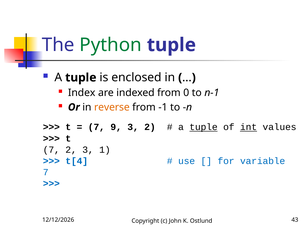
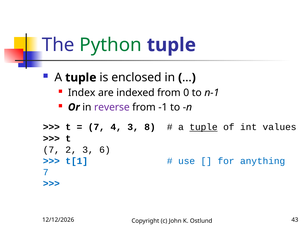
reverse colour: orange -> purple (112, 107)
9: 9 -> 4 (116, 127)
3 2: 2 -> 8 (150, 127)
int underline: present -> none (249, 127)
1: 1 -> 6 (105, 150)
t[4: t[4 -> t[1 (77, 161)
variable: variable -> anything (263, 161)
